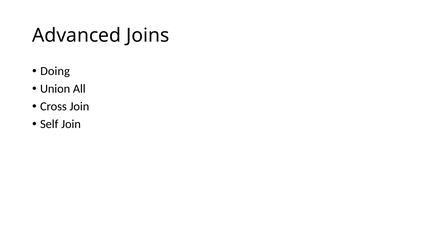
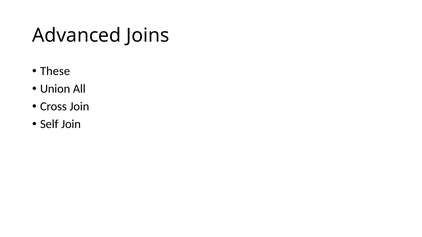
Doing: Doing -> These (55, 71)
